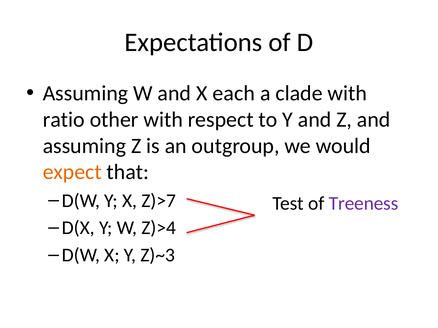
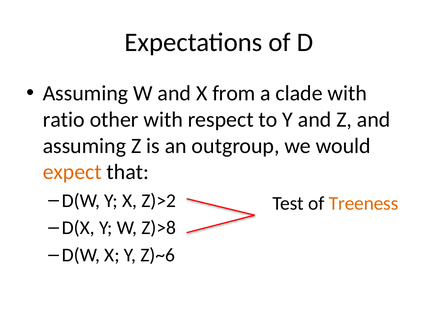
each: each -> from (234, 94)
Z)>7: Z)>7 -> Z)>2 (159, 201)
Treeness colour: purple -> orange (364, 204)
Z)>4: Z)>4 -> Z)>8 (159, 228)
Z)~3: Z)~3 -> Z)~6 (158, 255)
